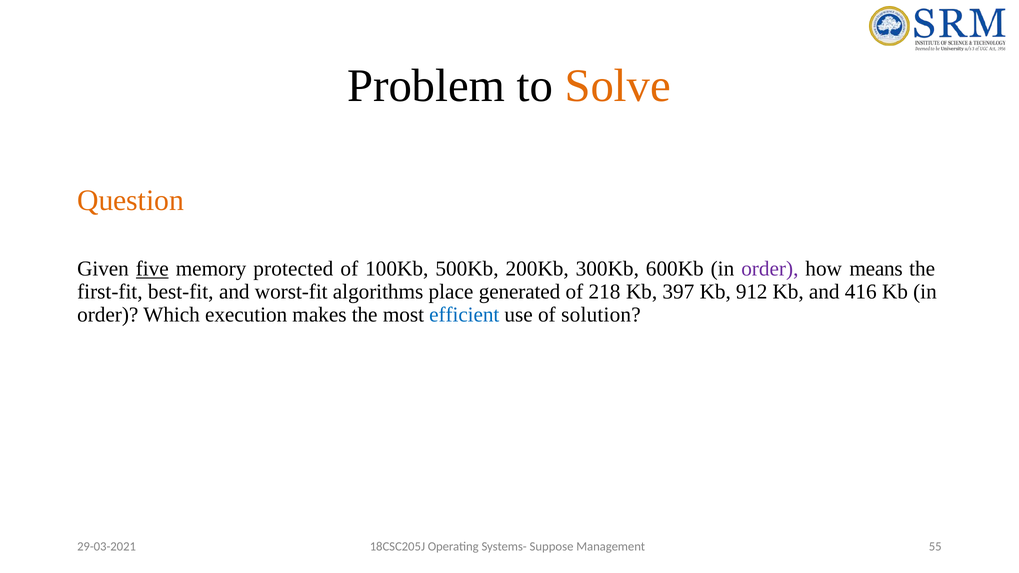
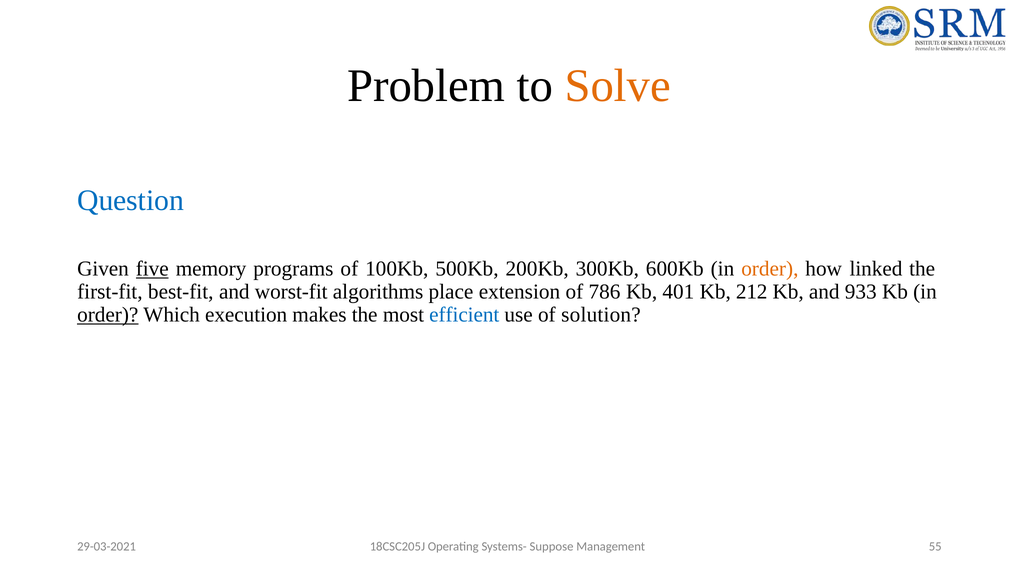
Question colour: orange -> blue (131, 201)
protected: protected -> programs (293, 269)
order colour: purple -> orange (770, 269)
means: means -> linked (876, 269)
generated: generated -> extension (519, 292)
218: 218 -> 786 (605, 292)
397: 397 -> 401 (678, 292)
912: 912 -> 212 (752, 292)
416: 416 -> 933 (861, 292)
order underline: none -> present (108, 315)
